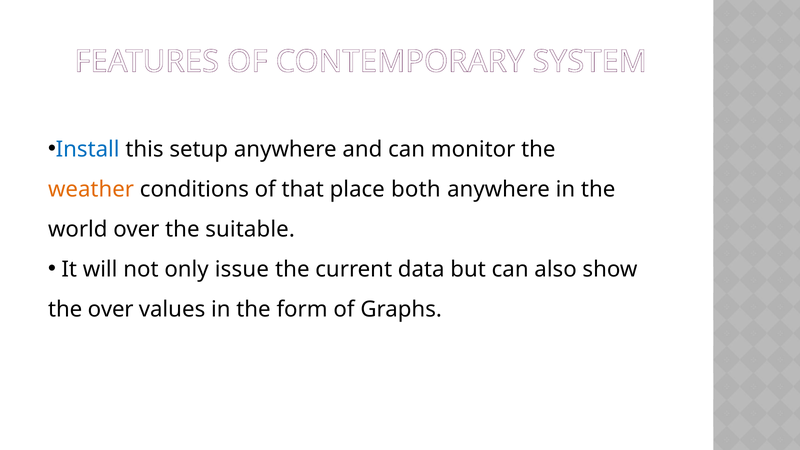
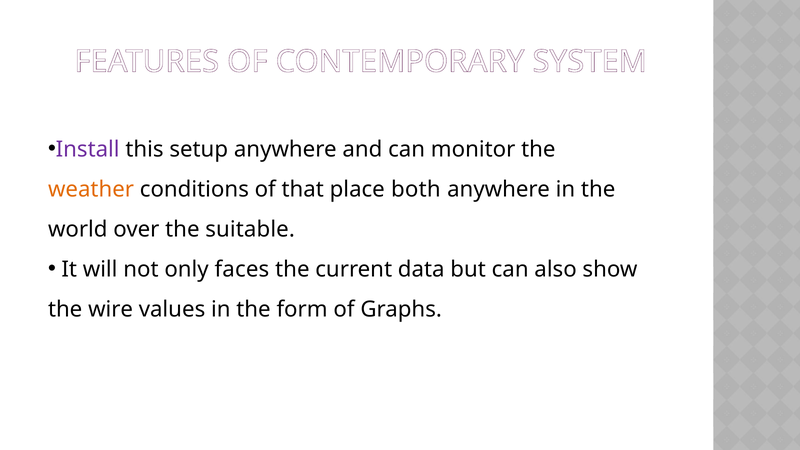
Install colour: blue -> purple (88, 149)
issue: issue -> faces (242, 269)
the over: over -> wire (111, 309)
